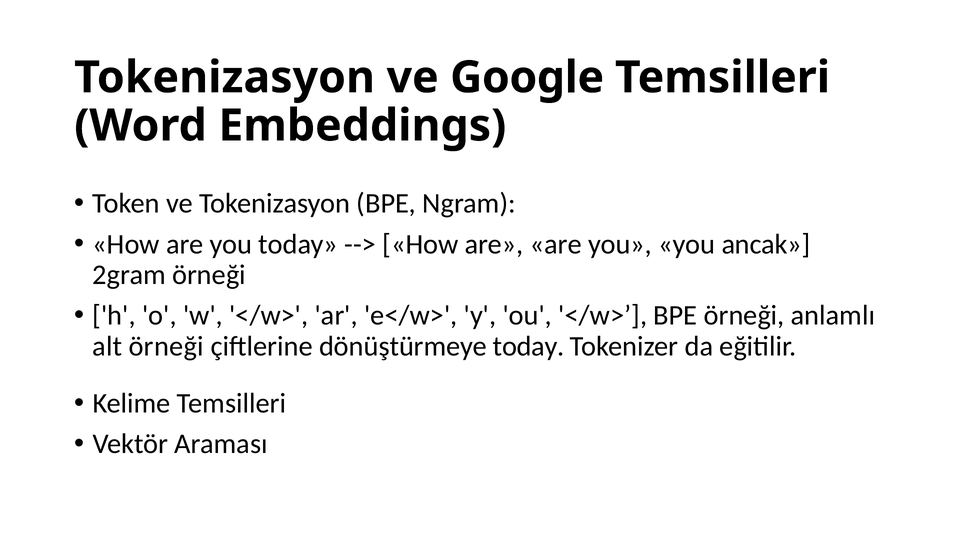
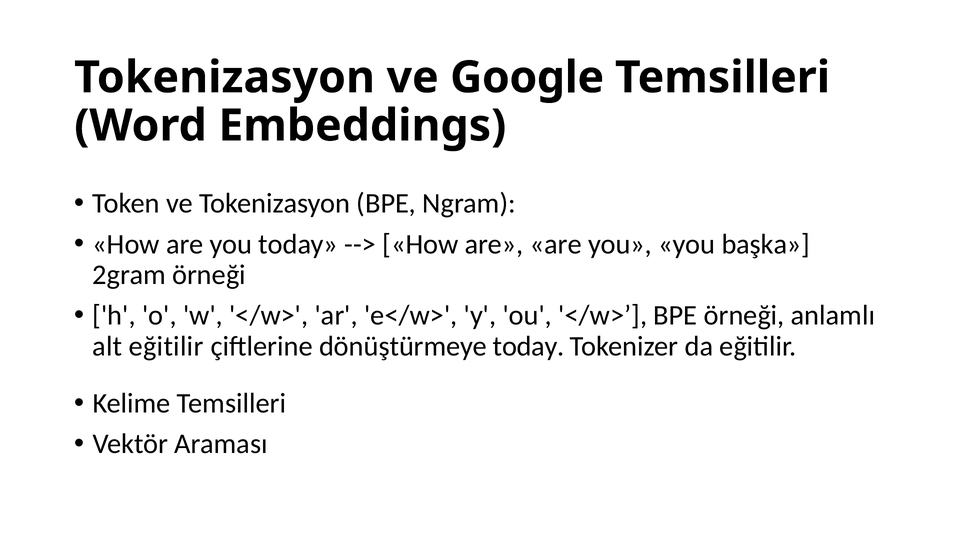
ancak: ancak -> başka (766, 244)
alt örneği: örneği -> eğitilir (166, 346)
